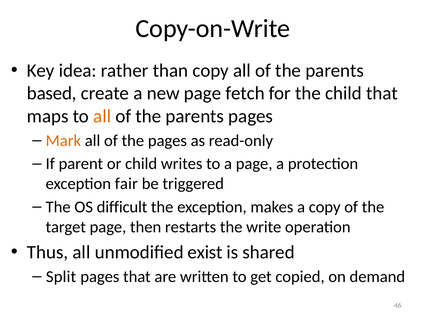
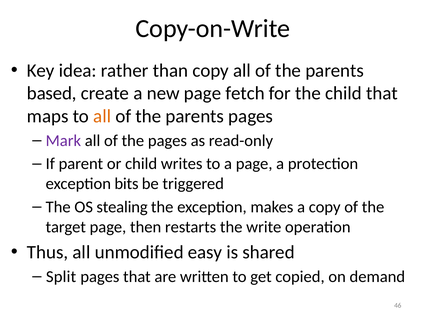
Mark colour: orange -> purple (63, 141)
fair: fair -> bits (126, 184)
difficult: difficult -> stealing (122, 207)
exist: exist -> easy (205, 252)
